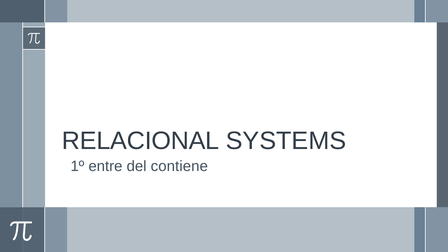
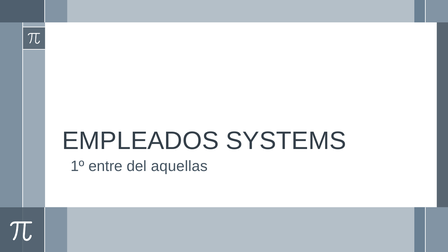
RELACIONAL: RELACIONAL -> EMPLEADOS (140, 141)
contiene: contiene -> aquellas (179, 166)
